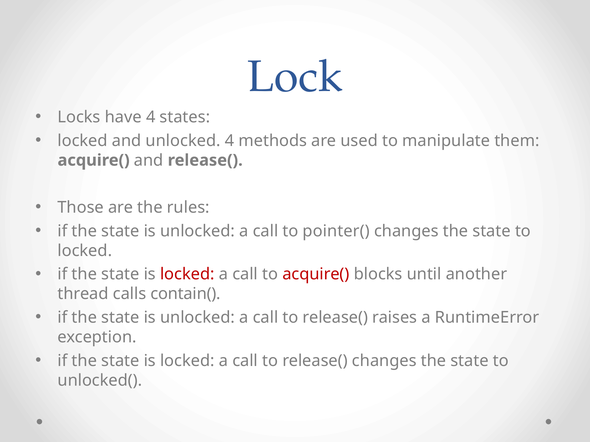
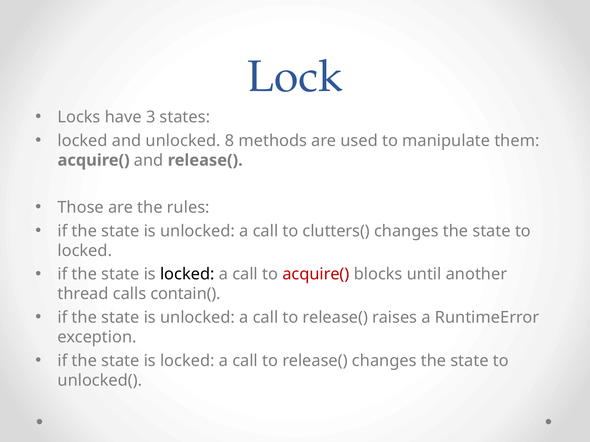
have 4: 4 -> 3 (151, 117)
unlocked 4: 4 -> 8 (229, 141)
pointer(: pointer( -> clutters( (336, 231)
locked colour: red -> black (187, 275)
